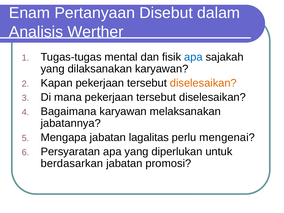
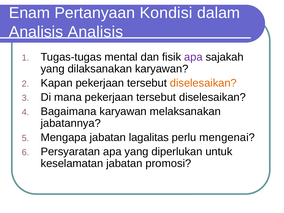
Disebut: Disebut -> Kondisi (166, 13)
Analisis Werther: Werther -> Analisis (95, 32)
apa colour: blue -> purple (193, 57)
berdasarkan: berdasarkan -> keselamatan (72, 164)
